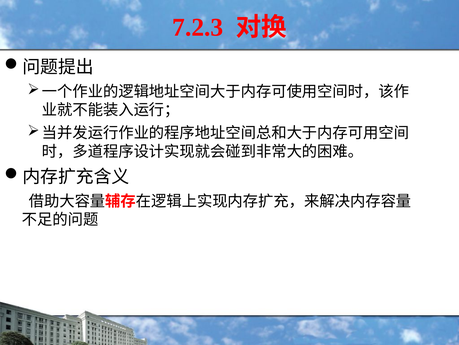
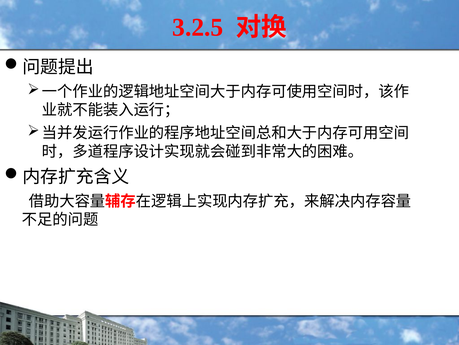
7.2.3: 7.2.3 -> 3.2.5 (198, 27)
